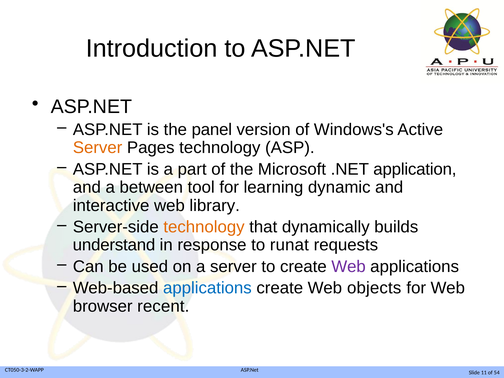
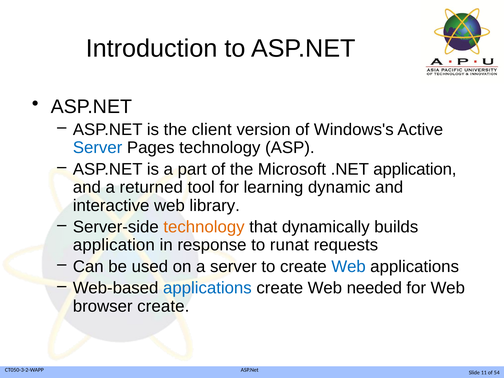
panel: panel -> client (212, 130)
Server colour: orange -> blue (98, 148)
between: between -> returned (151, 187)
understand: understand -> application (114, 245)
Web colour: purple -> blue (349, 267)
objects: objects -> needed (374, 288)
browser recent: recent -> create (163, 306)
